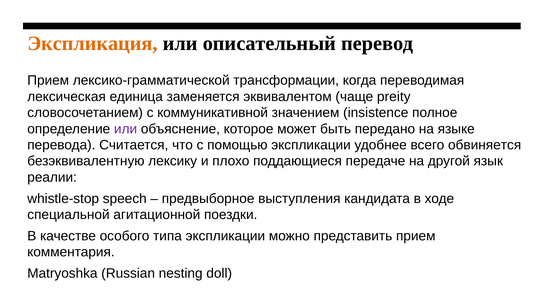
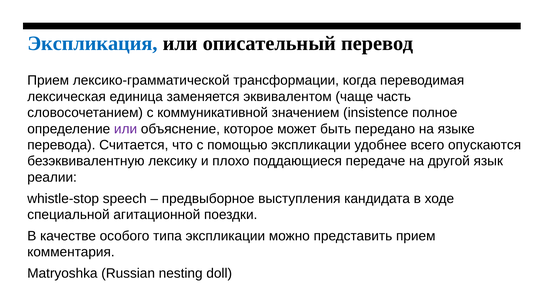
Экспликация colour: orange -> blue (93, 43)
preity: preity -> часть (394, 97)
обвиняется: обвиняется -> опускаются (485, 145)
